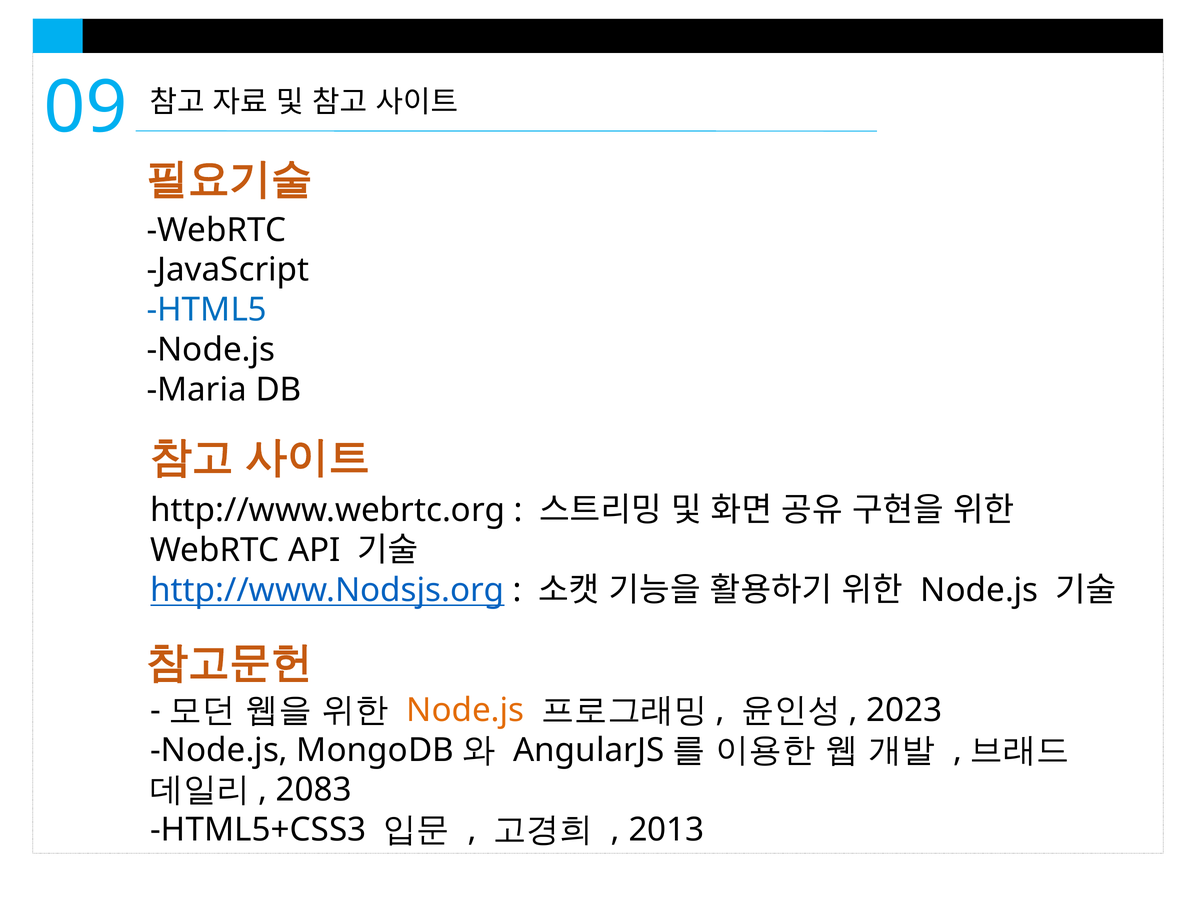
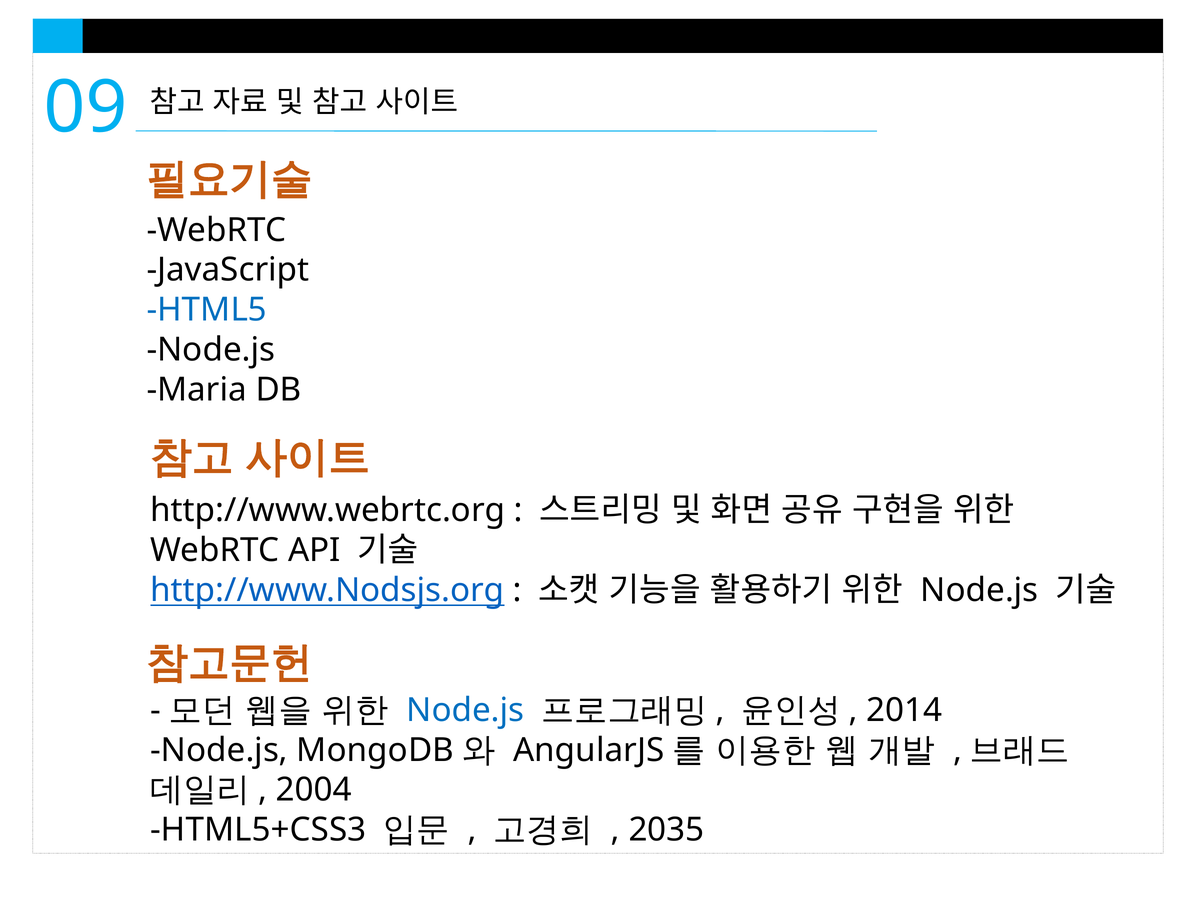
Node.js colour: orange -> blue (465, 710)
2023: 2023 -> 2014 (904, 710)
2083: 2083 -> 2004 (314, 790)
2013: 2013 -> 2035 (667, 830)
